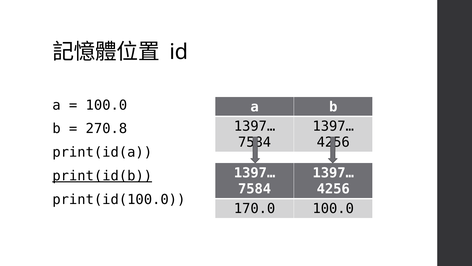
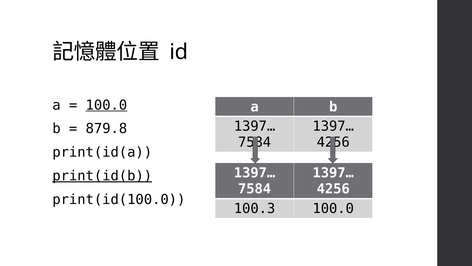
100.0 underline: none -> present (106, 105)
270.8: 270.8 -> 879.8 (106, 128)
170.0: 170.0 -> 100.3 (255, 208)
